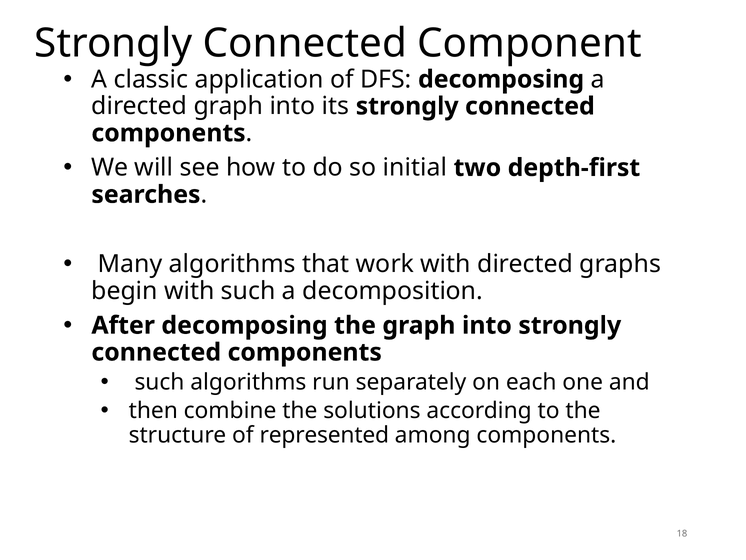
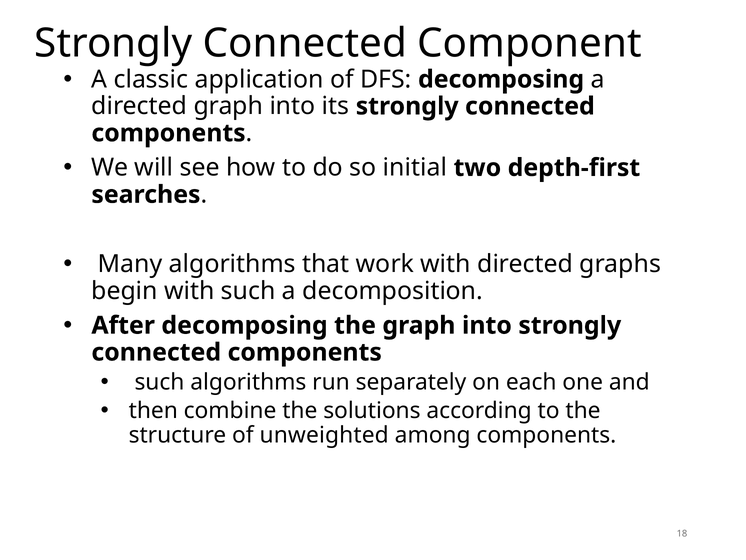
represented: represented -> unweighted (324, 435)
